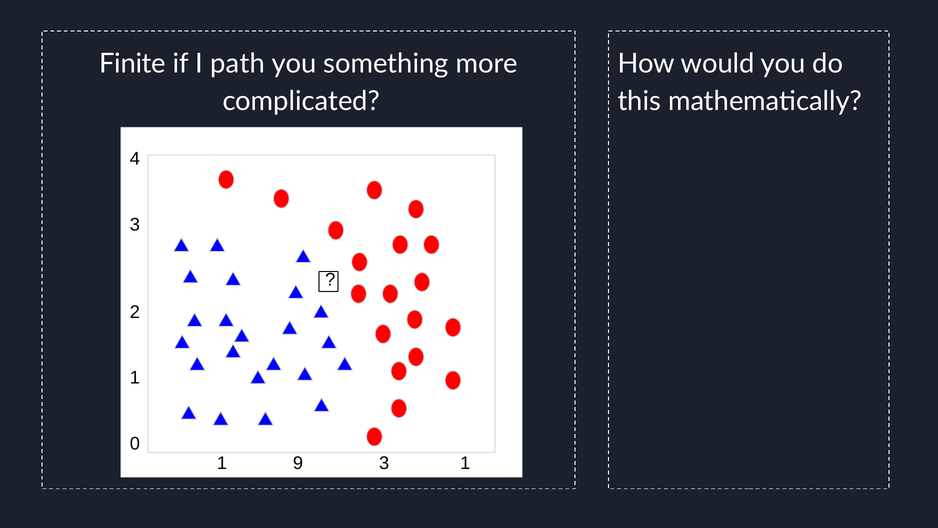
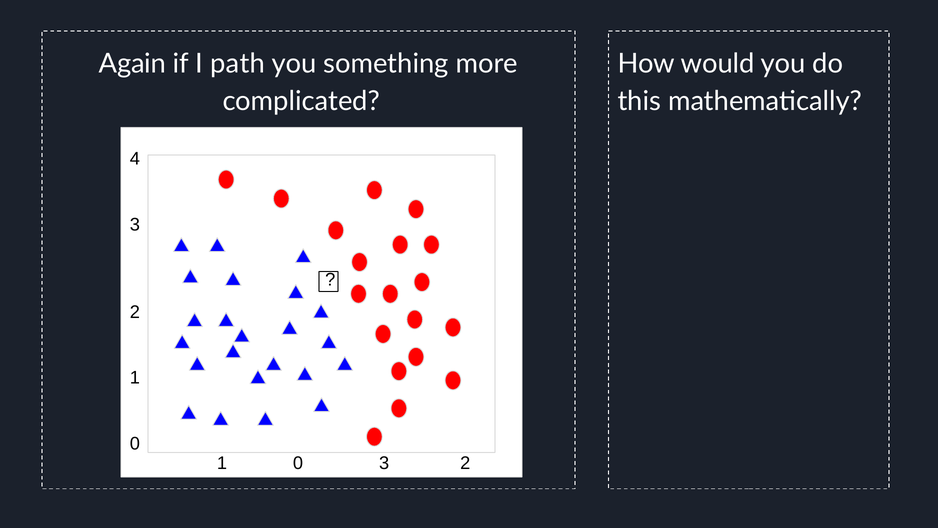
Finite: Finite -> Again (132, 63)
9: 9 -> 0 (298, 463)
1: 1 -> 2 (465, 463)
